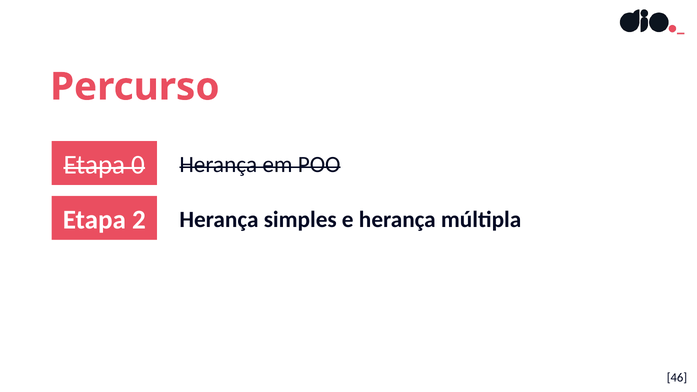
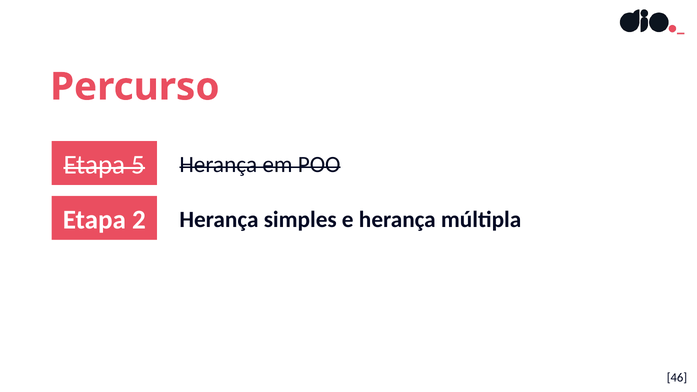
0: 0 -> 5 (138, 165)
